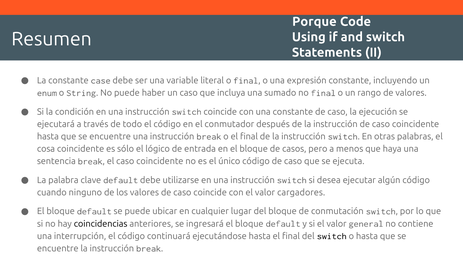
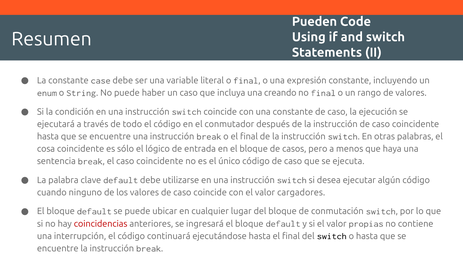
Porque: Porque -> Pueden (314, 22)
sumado: sumado -> creando (280, 93)
coincidencias colour: black -> red (101, 224)
general: general -> propias (366, 224)
